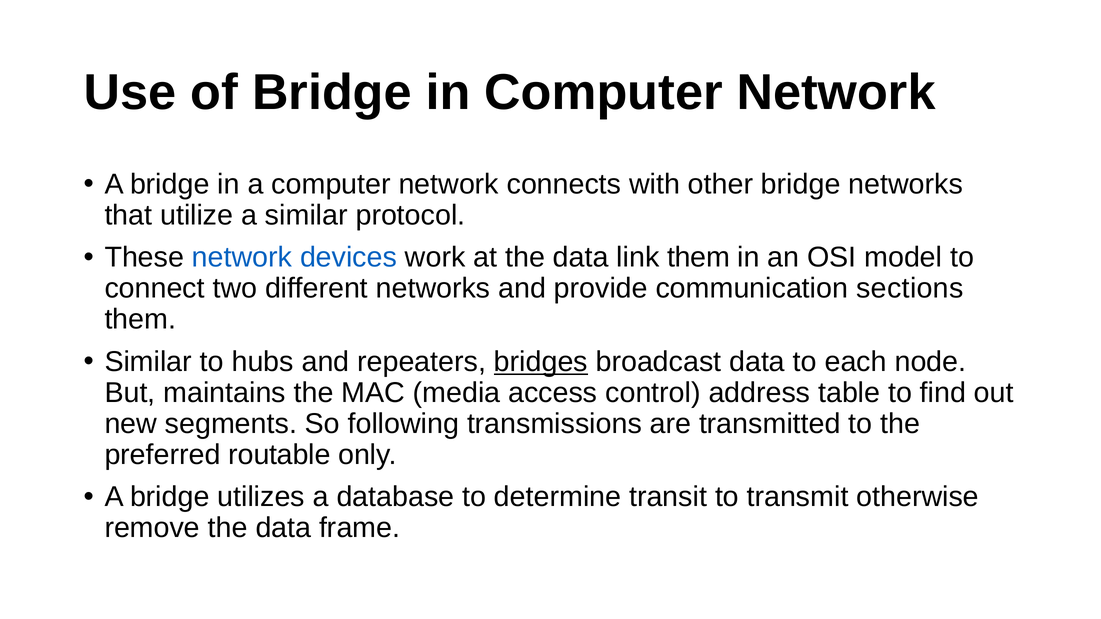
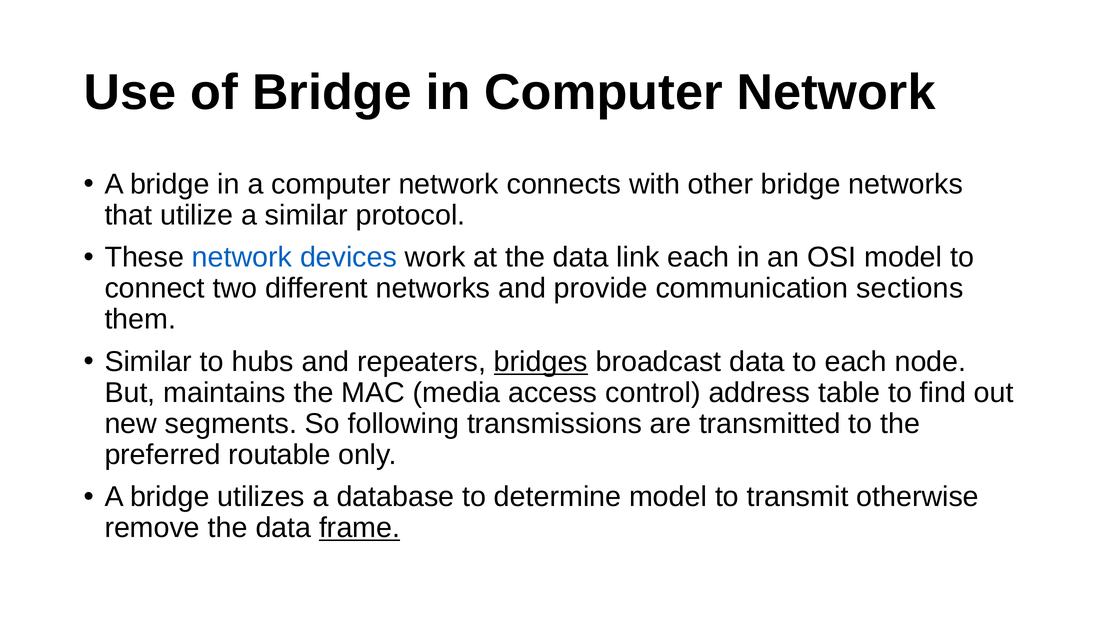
link them: them -> each (698, 258)
determine transit: transit -> model (668, 497)
frame underline: none -> present (360, 528)
